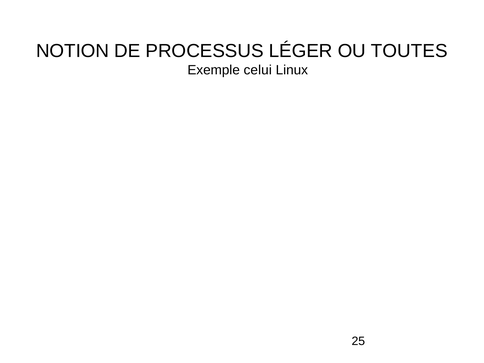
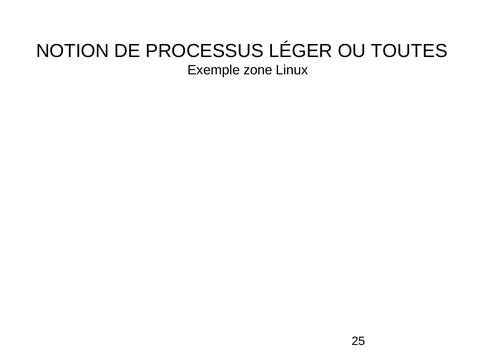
celui: celui -> zone (258, 70)
